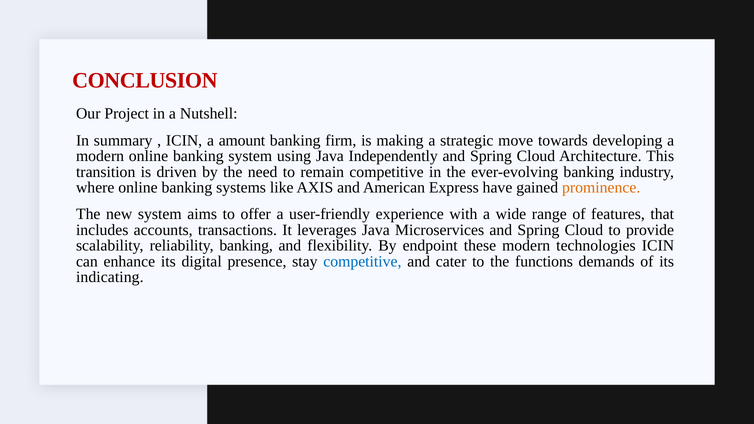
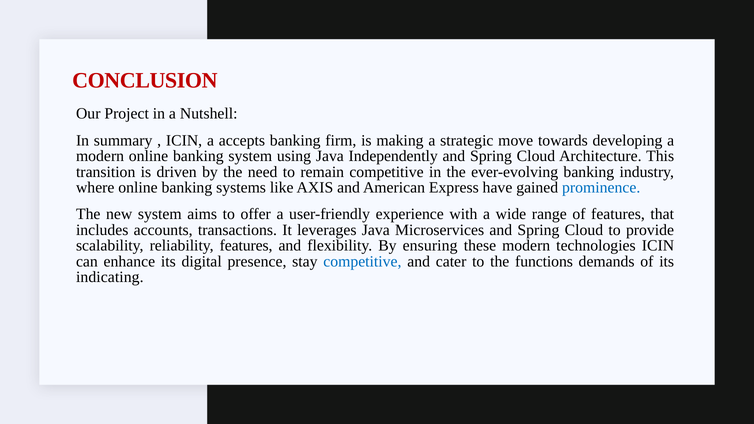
amount: amount -> accepts (242, 140)
prominence colour: orange -> blue (601, 188)
reliability banking: banking -> features (246, 246)
endpoint: endpoint -> ensuring (430, 246)
